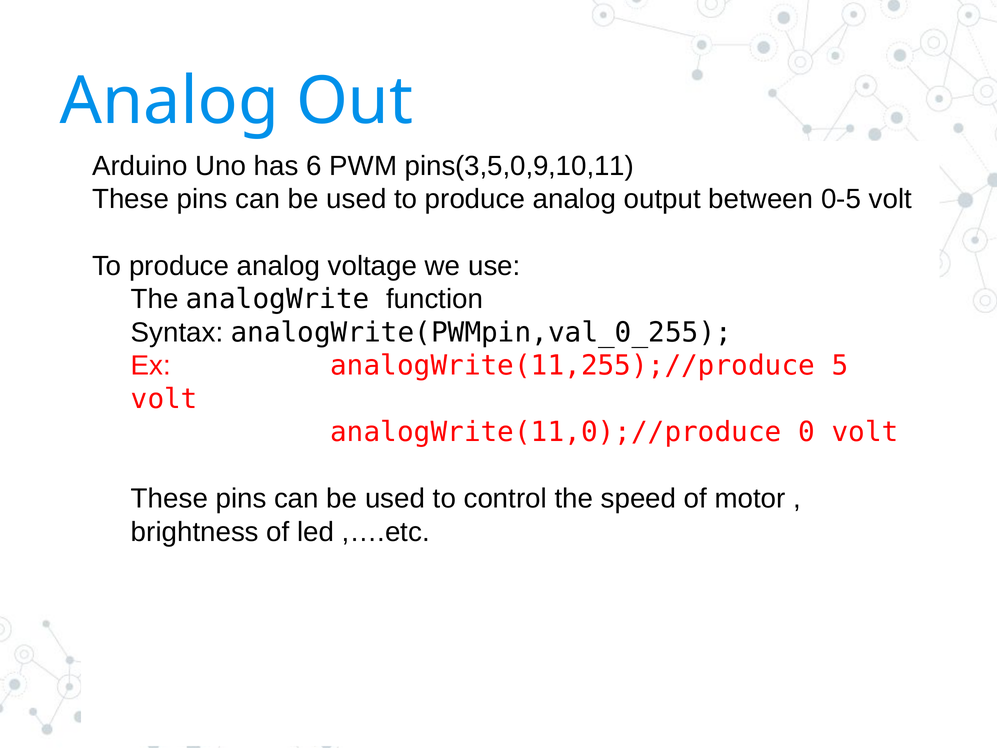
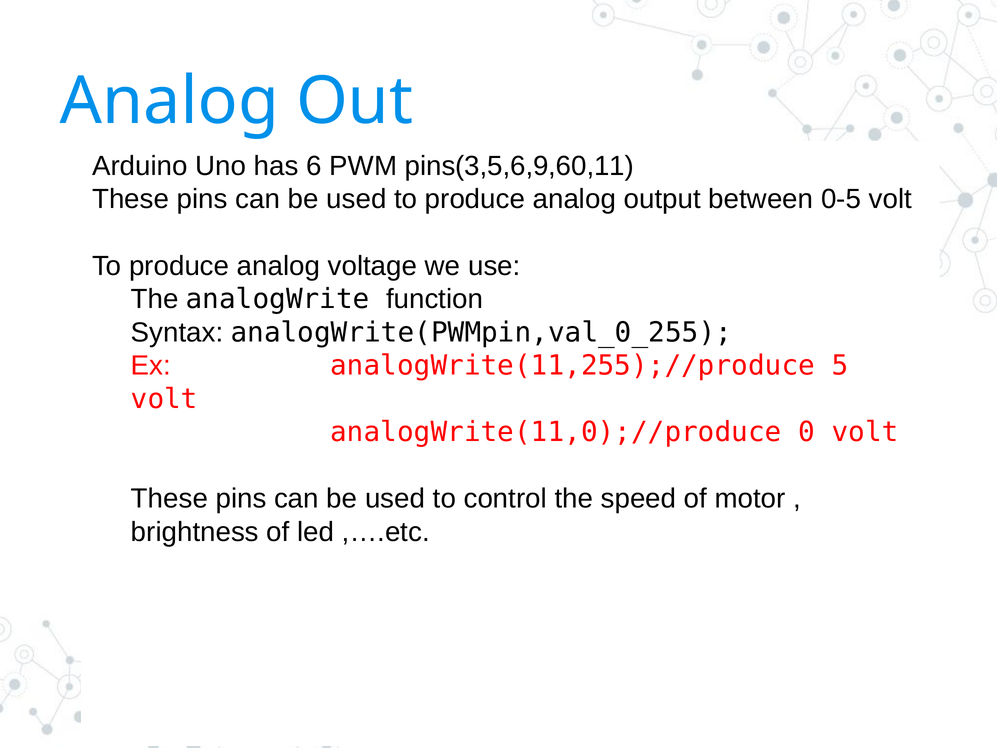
pins(3,5,0,9,10,11: pins(3,5,0,9,10,11 -> pins(3,5,6,9,60,11 (519, 166)
